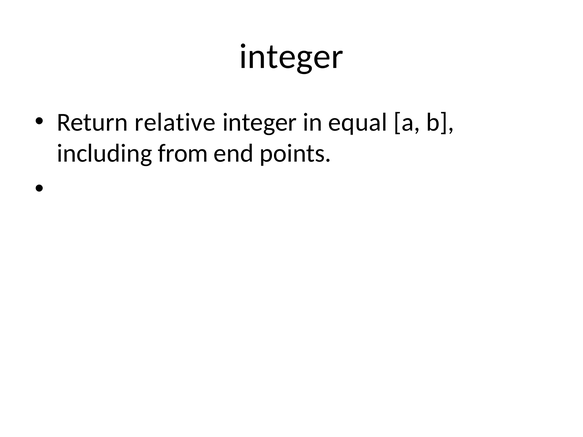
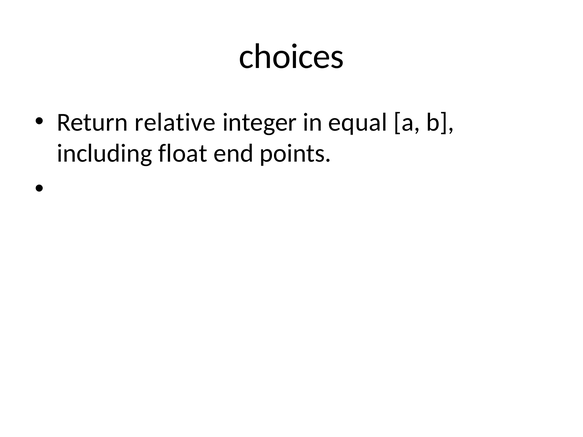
integer: integer -> choices (292, 56)
from: from -> float (183, 153)
